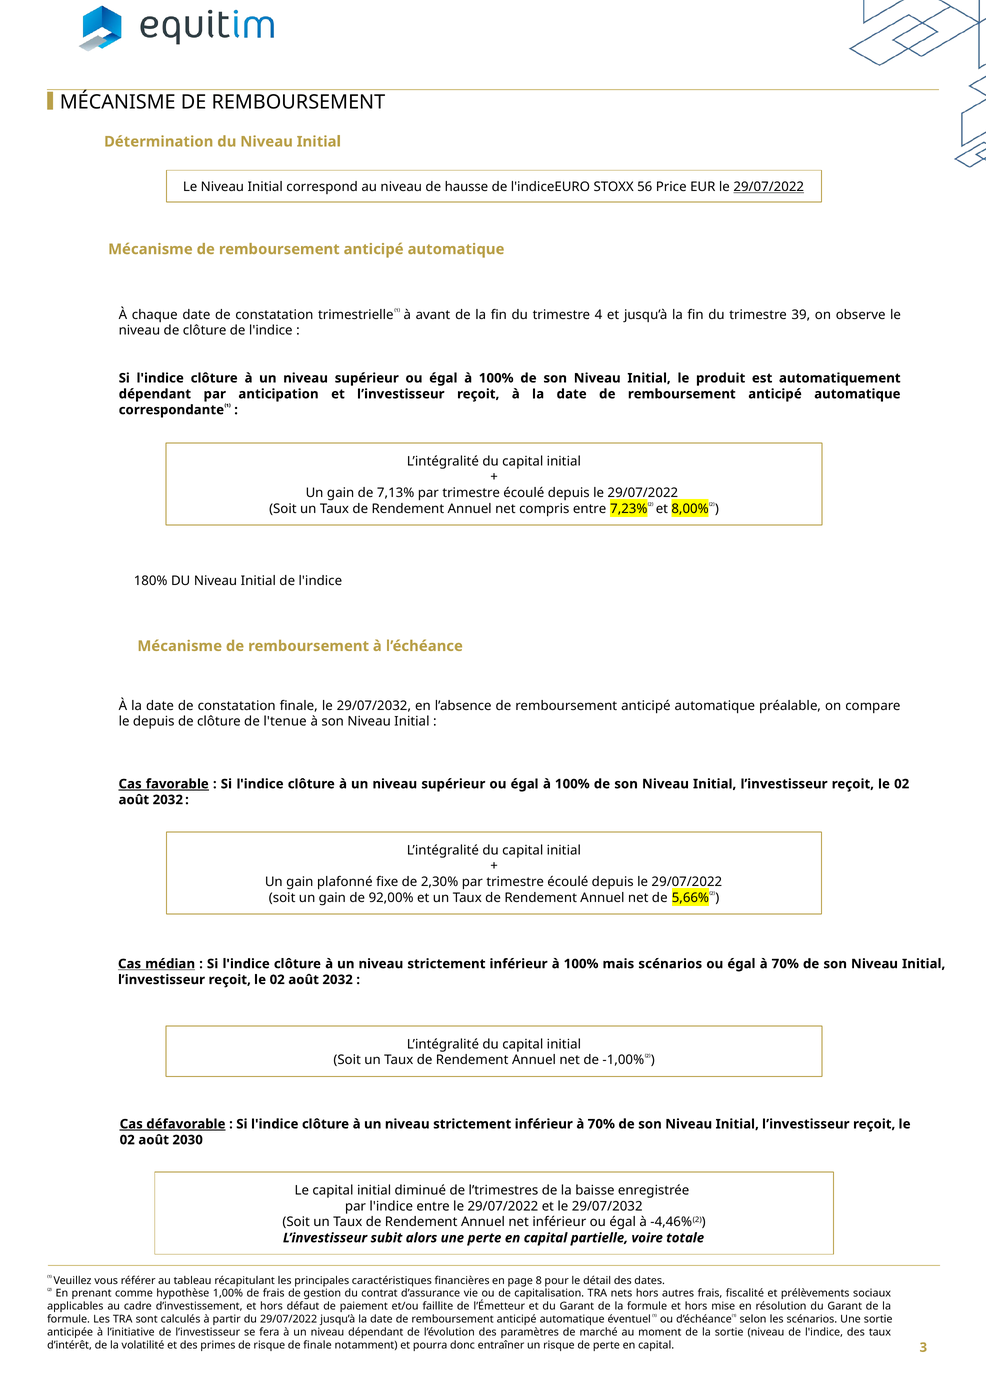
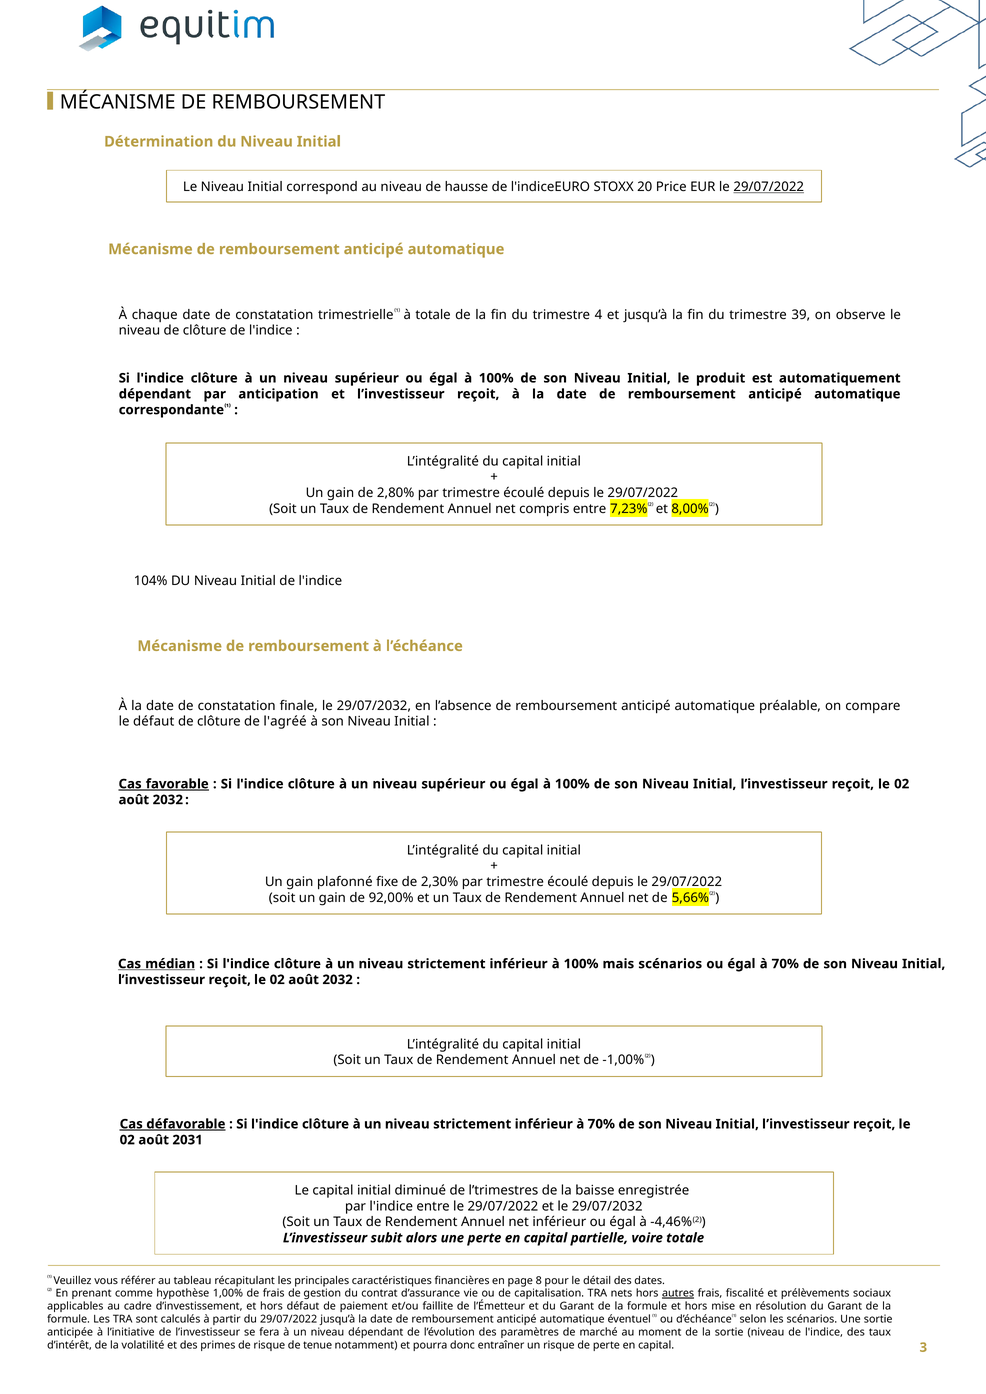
56: 56 -> 20 (645, 187)
à avant: avant -> totale (433, 315)
7,13%: 7,13% -> 2,80% (396, 493)
180%: 180% -> 104% (151, 581)
le depuis: depuis -> défaut (154, 722)
l'tenue: l'tenue -> l'agréé (285, 722)
2030: 2030 -> 2031 (188, 1140)
autres underline: none -> present (678, 1294)
de finale: finale -> tenue (318, 1346)
